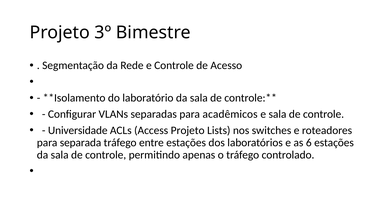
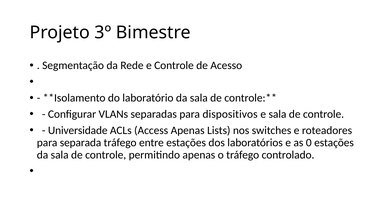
acadêmicos: acadêmicos -> dispositivos (230, 114)
Access Projeto: Projeto -> Apenas (188, 131)
6: 6 -> 0 (309, 143)
